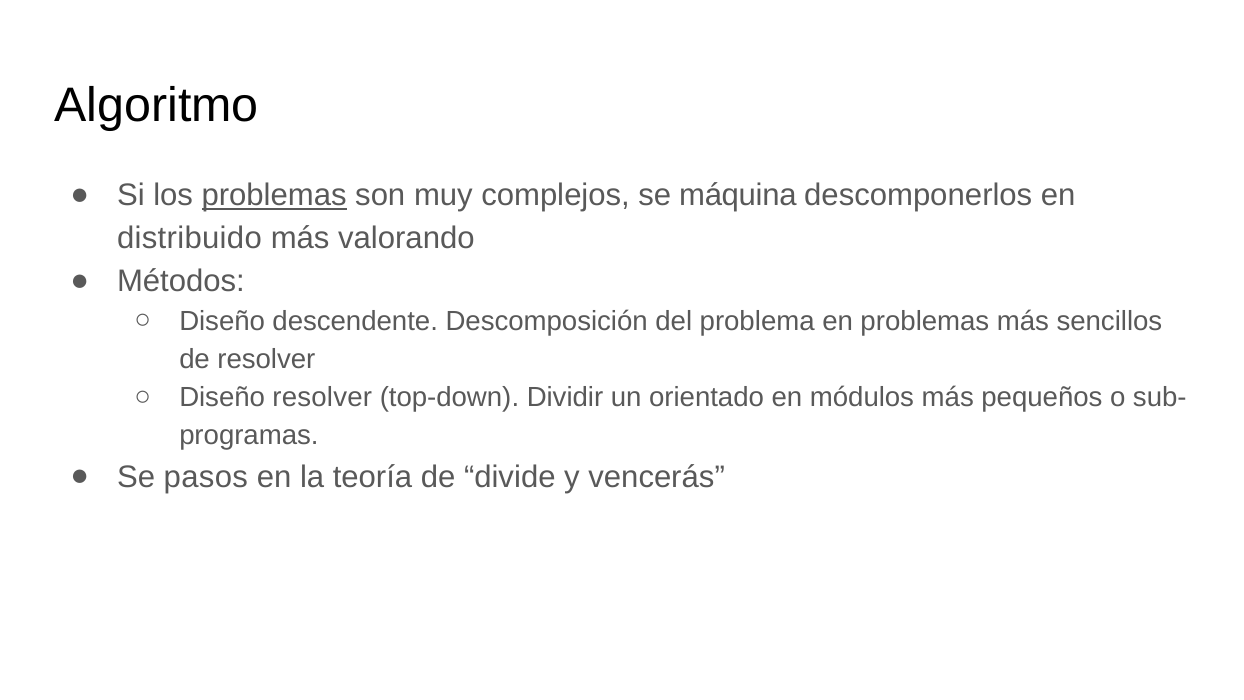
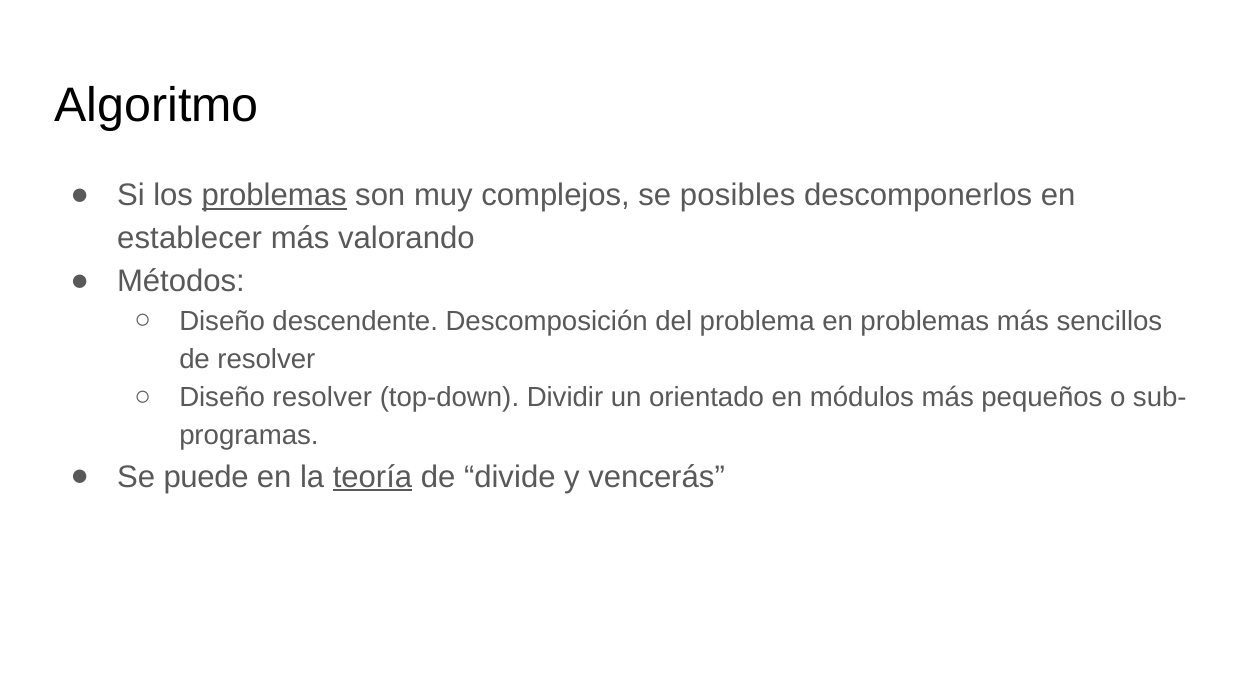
máquina: máquina -> posibles (738, 196)
distribuido: distribuido -> establecer (190, 239)
pasos: pasos -> puede (206, 477)
teoría underline: none -> present (373, 477)
